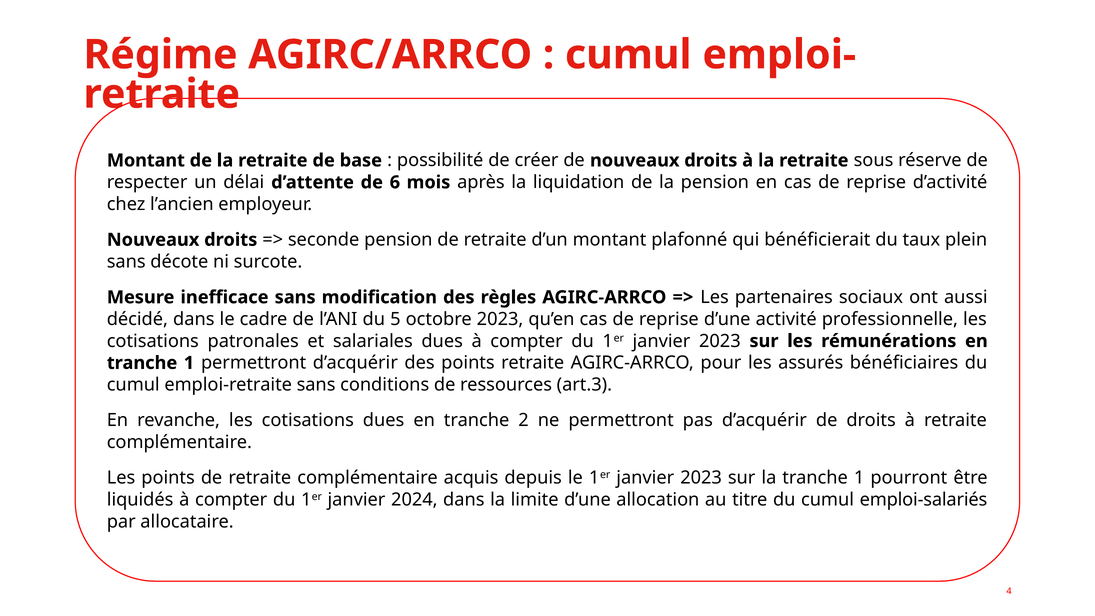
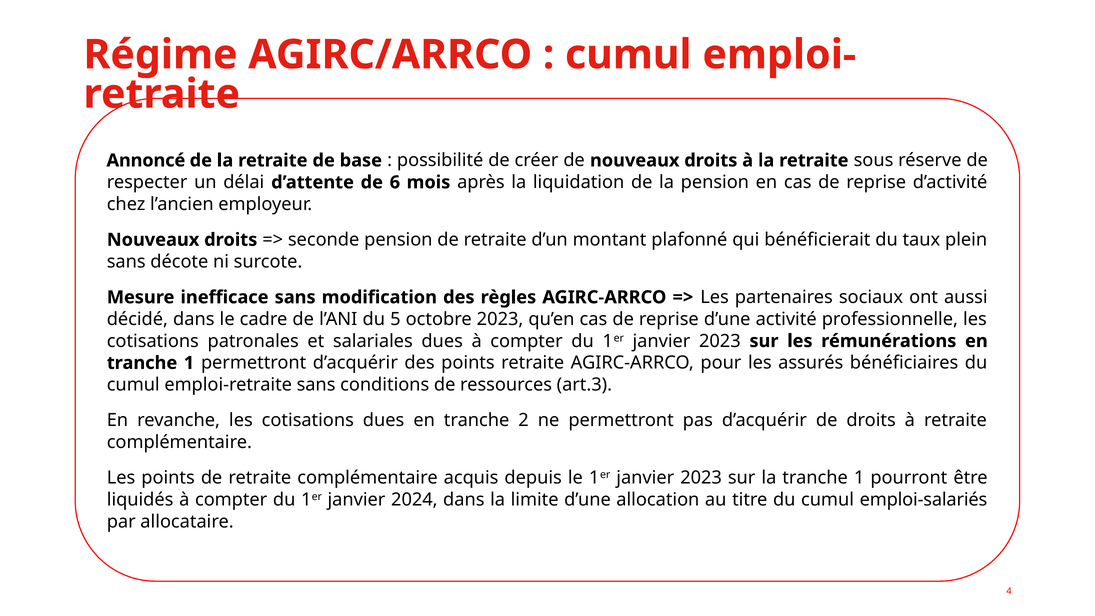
Montant: Montant -> Annoncé (146, 160)
